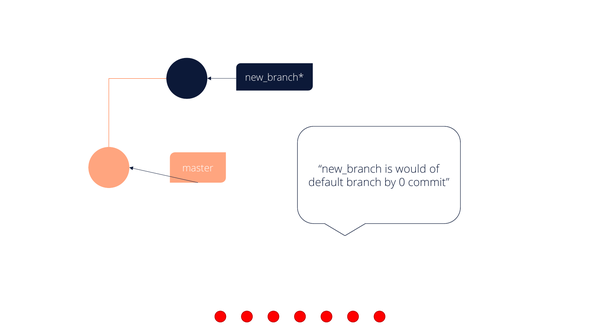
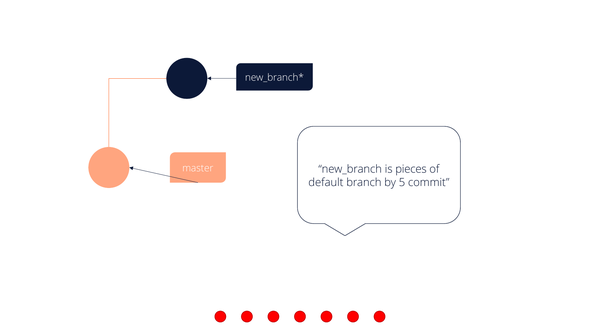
would: would -> pieces (411, 169)
0: 0 -> 5 (402, 182)
